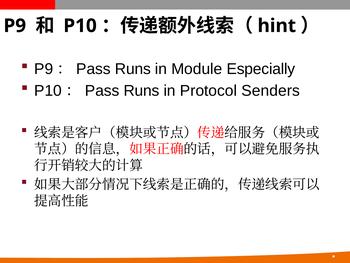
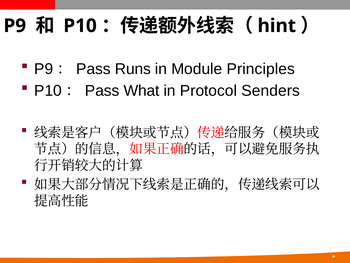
Especially: Especially -> Principles (261, 69)
Runs: Runs -> What (142, 91)
